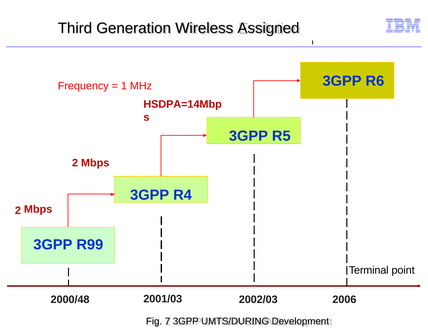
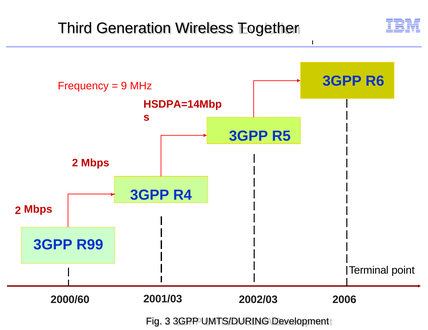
Assigned: Assigned -> Together (268, 28)
1: 1 -> 9 (124, 86)
2000/48: 2000/48 -> 2000/60 (70, 300)
7: 7 -> 3 (168, 322)
